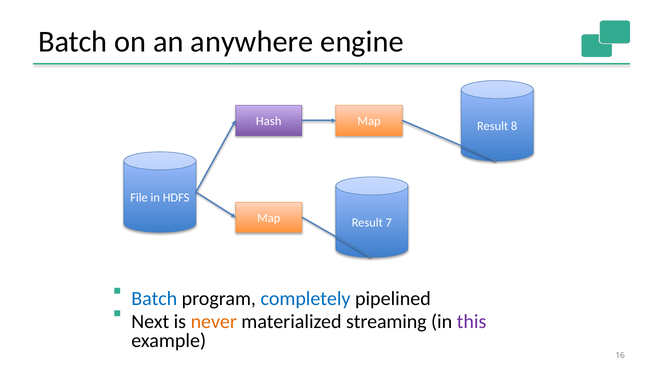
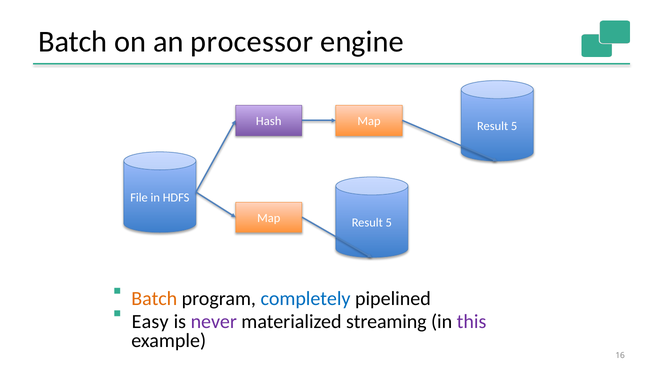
anywhere: anywhere -> processor (252, 41)
8: 8 -> 5 (514, 126)
7: 7 -> 5 (389, 223)
Batch colour: blue -> orange (154, 299)
Next: Next -> Easy (150, 321)
never colour: orange -> purple (214, 321)
